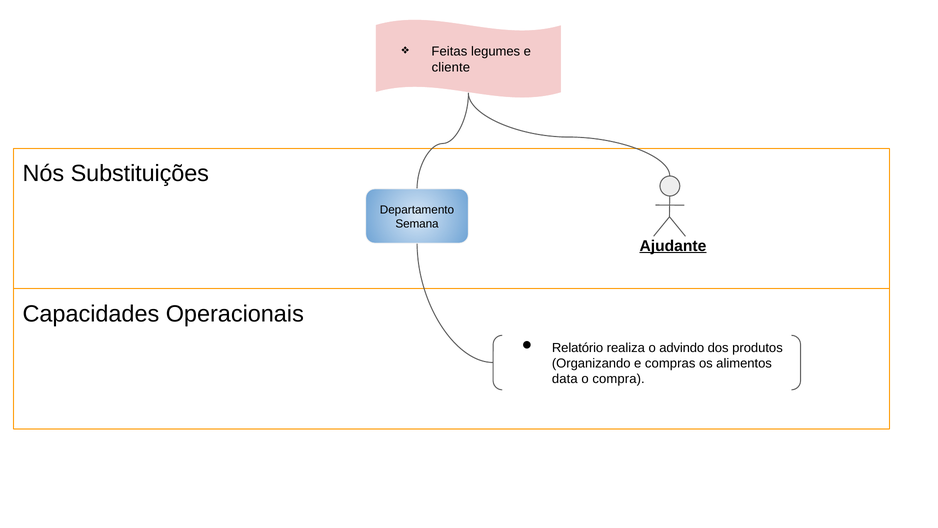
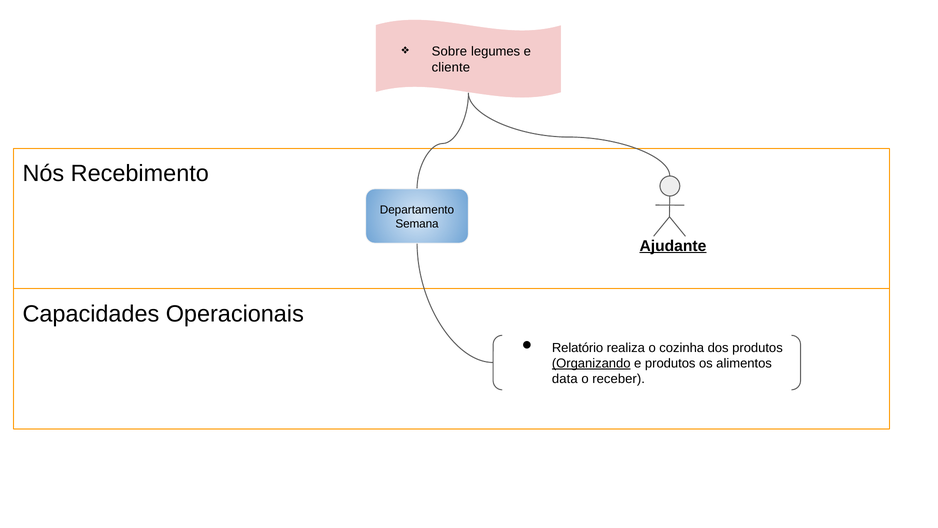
Feitas: Feitas -> Sobre (449, 52)
Substituições: Substituições -> Recebimento (140, 173)
advindo: advindo -> cozinha (682, 348)
Organizando underline: none -> present (591, 363)
e compras: compras -> produtos (670, 363)
compra: compra -> receber (619, 379)
